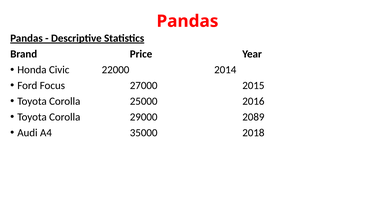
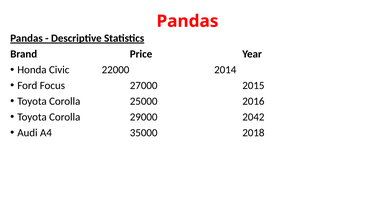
2089: 2089 -> 2042 (253, 117)
